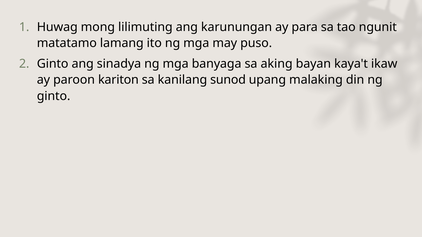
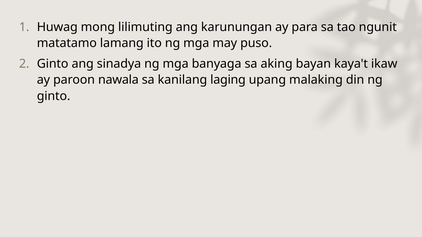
kariton: kariton -> nawala (118, 80)
sunod: sunod -> laging (228, 80)
